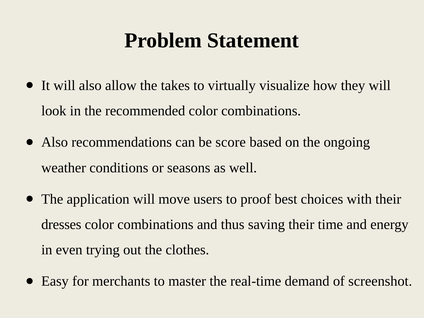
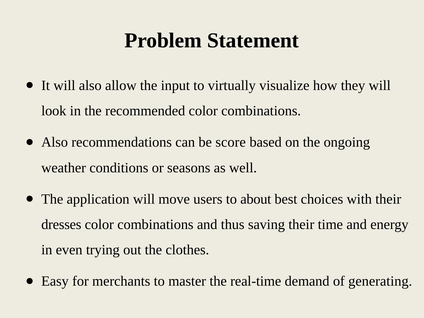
takes: takes -> input (175, 86)
proof: proof -> about (256, 199)
screenshot: screenshot -> generating (380, 281)
